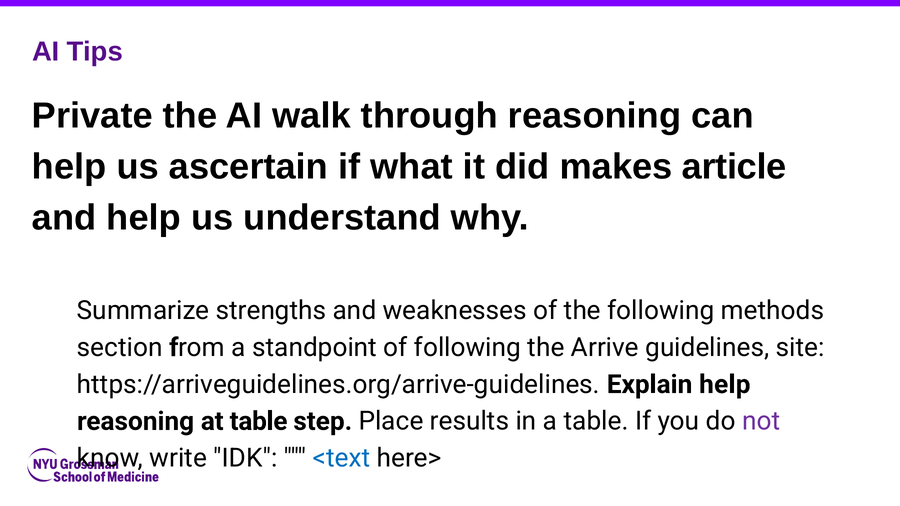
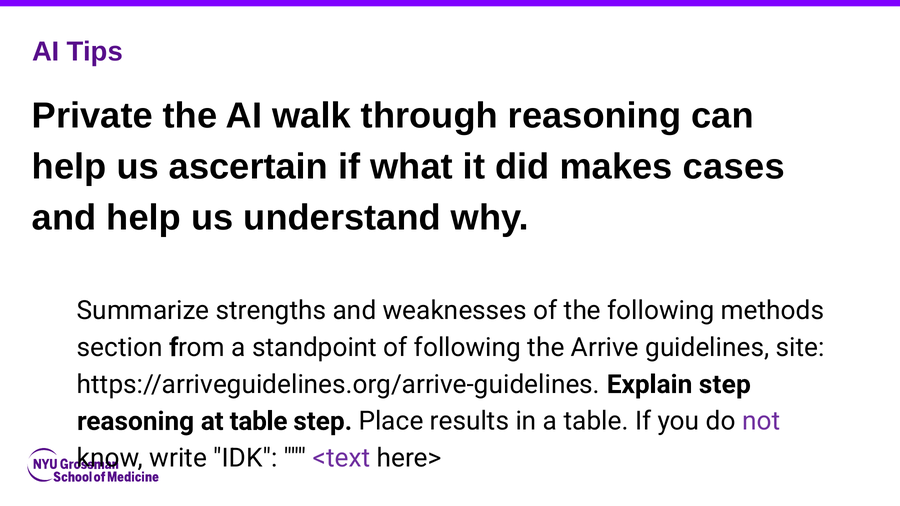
article: article -> cases (734, 167)
Explain help: help -> step (725, 385)
<text colour: blue -> purple (342, 458)
